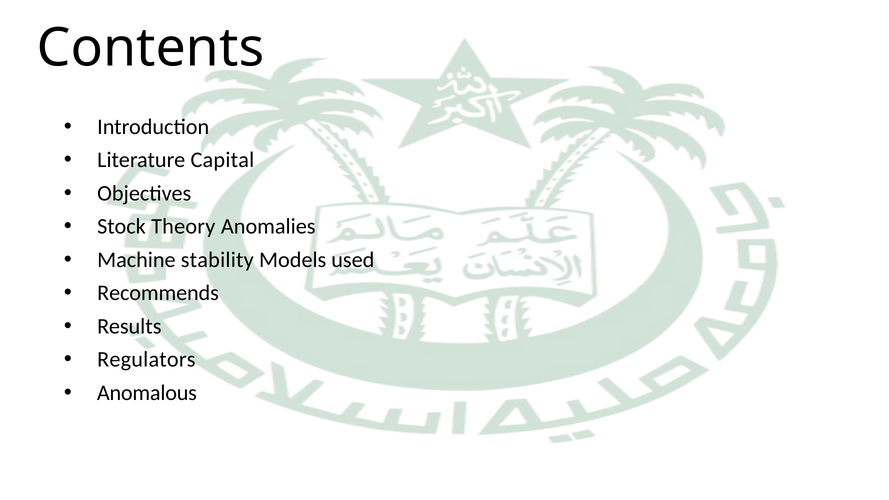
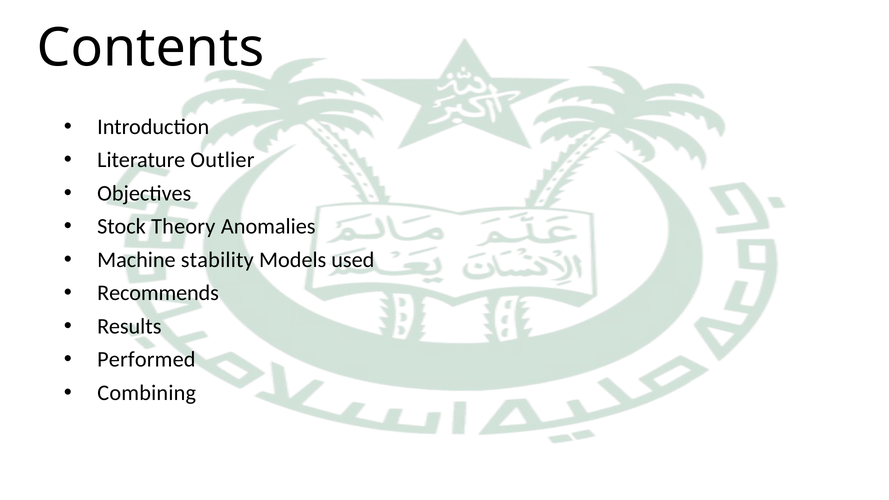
Capital: Capital -> Outlier (222, 160)
Regulators: Regulators -> Performed (146, 360)
Anomalous: Anomalous -> Combining (147, 393)
